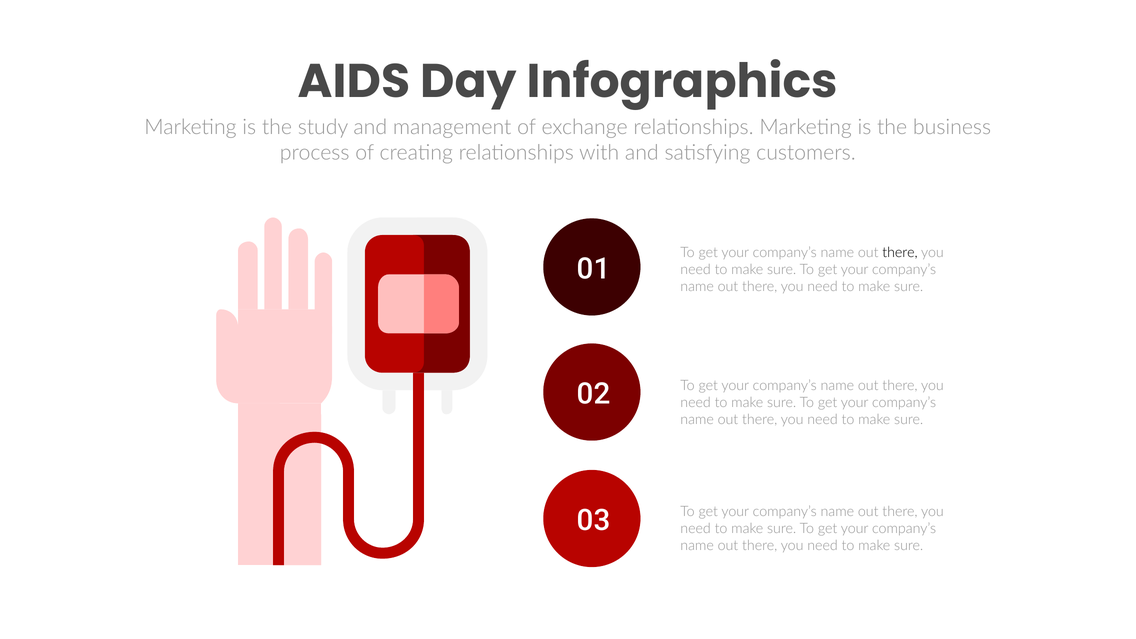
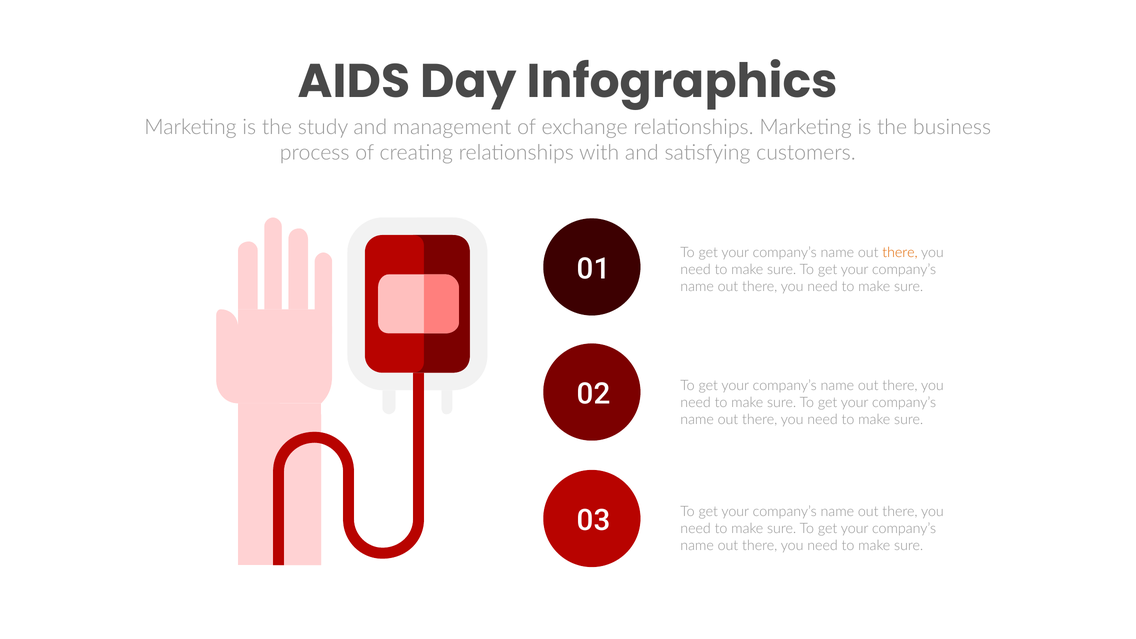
there colour: black -> orange (900, 253)
